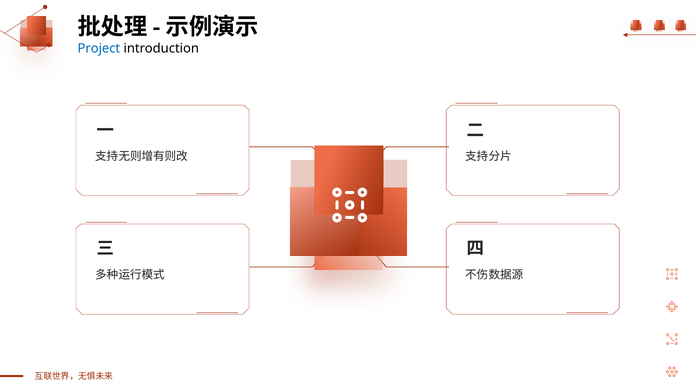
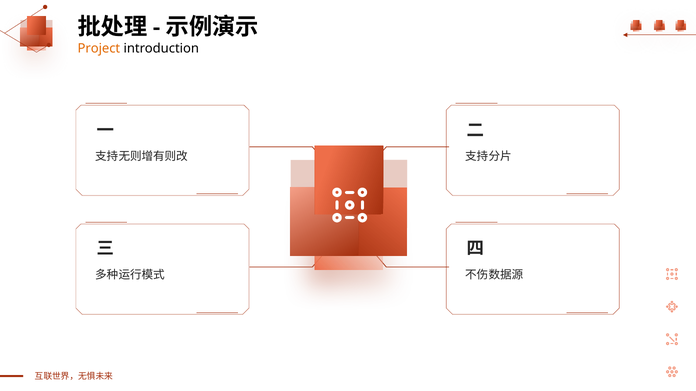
Project colour: blue -> orange (99, 48)
